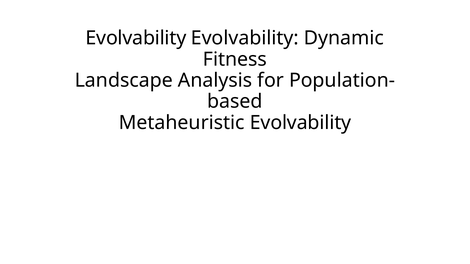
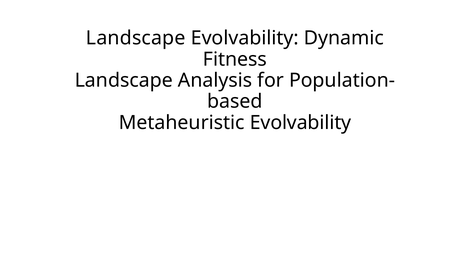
Evolvability: Evolvability -> Landscape (136, 38)
